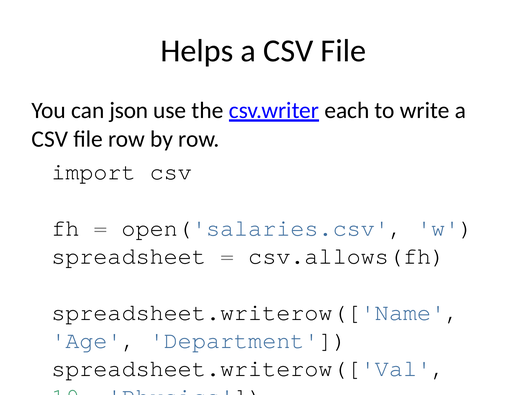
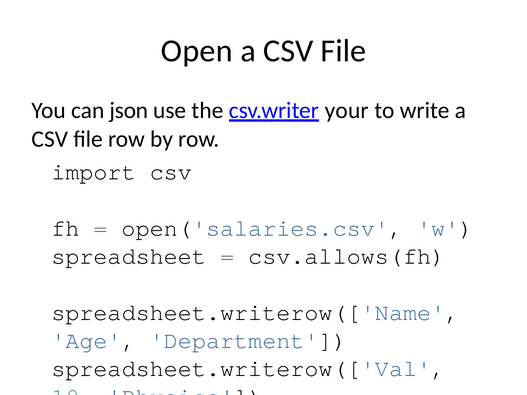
Helps: Helps -> Open (197, 51)
each: each -> your (347, 111)
